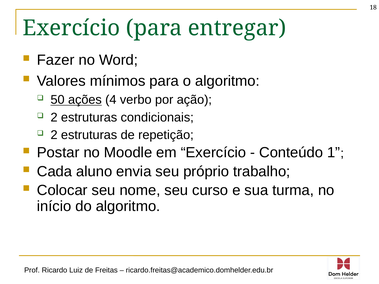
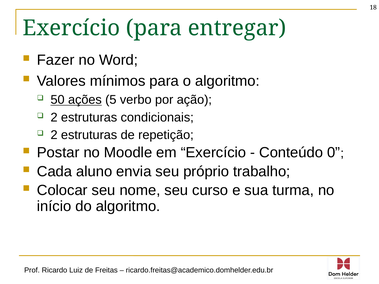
4: 4 -> 5 (111, 100)
1: 1 -> 0 (334, 153)
